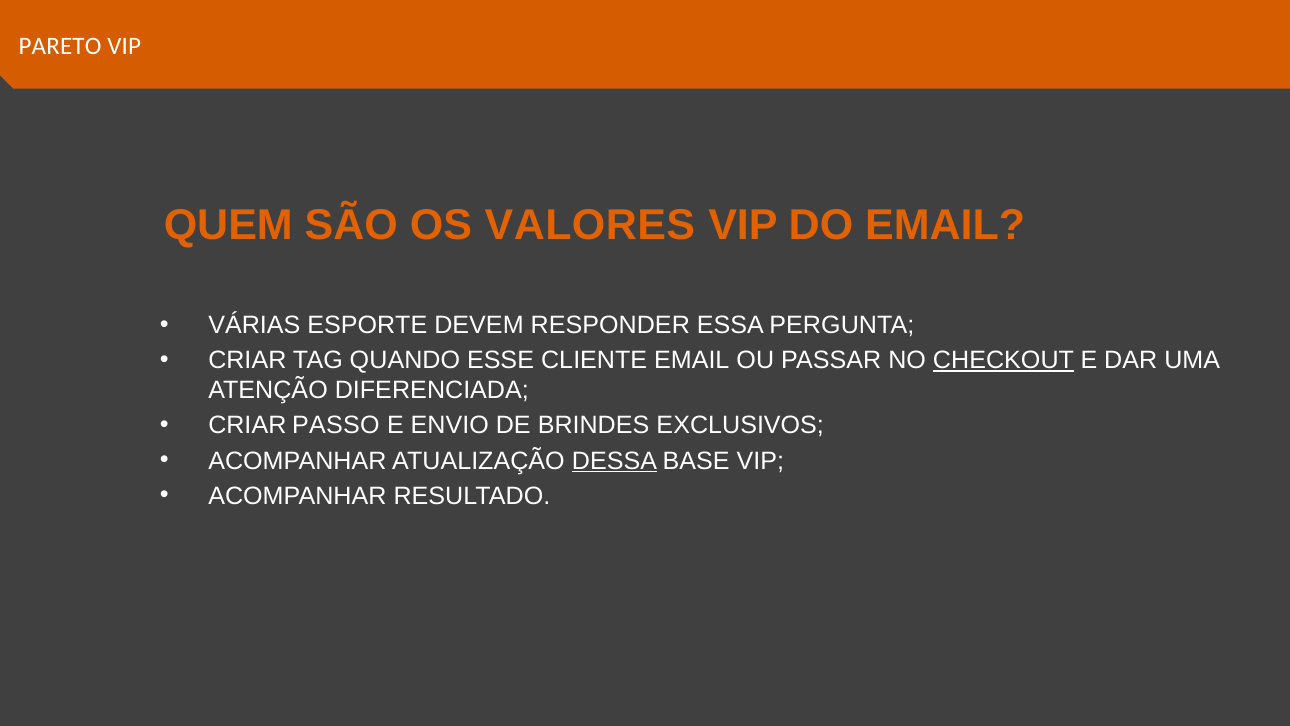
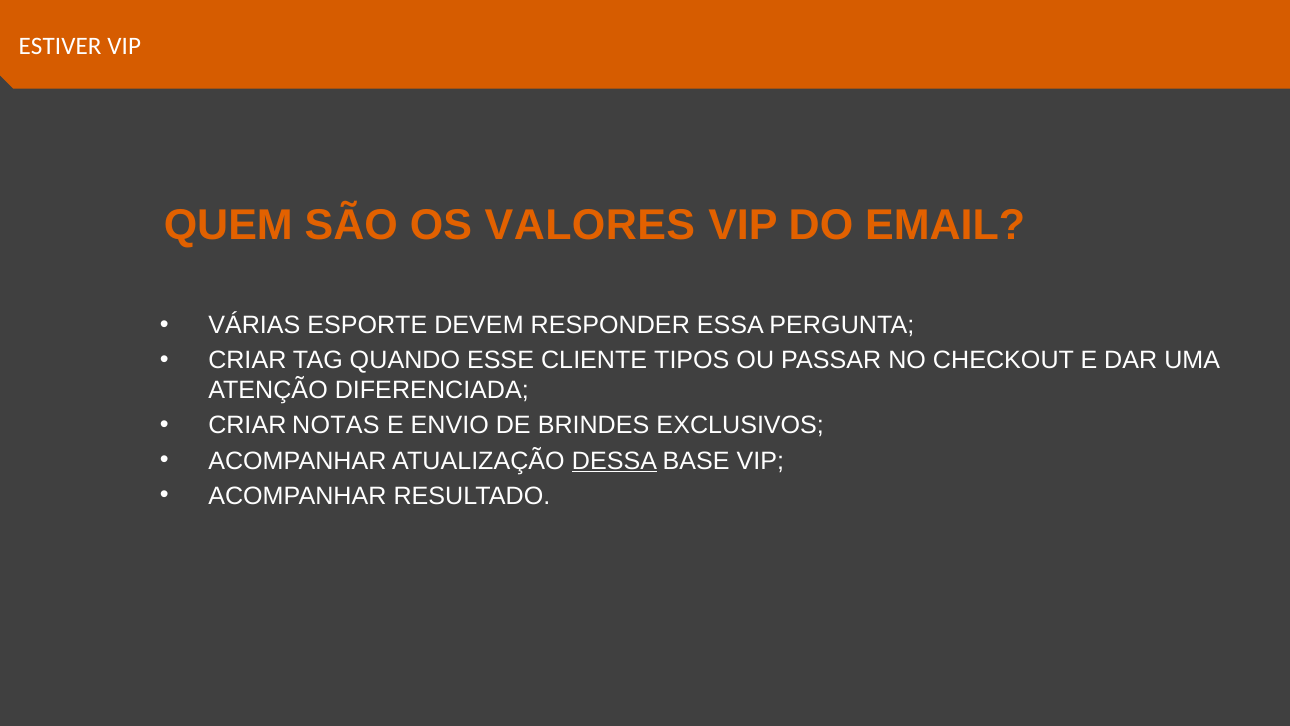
PARETO: PARETO -> ESTIVER (60, 46)
CLIENTE EMAIL: EMAIL -> TIPOS (692, 360)
CHECKOUT underline: present -> none (1003, 360)
PASSO: PASSO -> NOTAS (336, 425)
